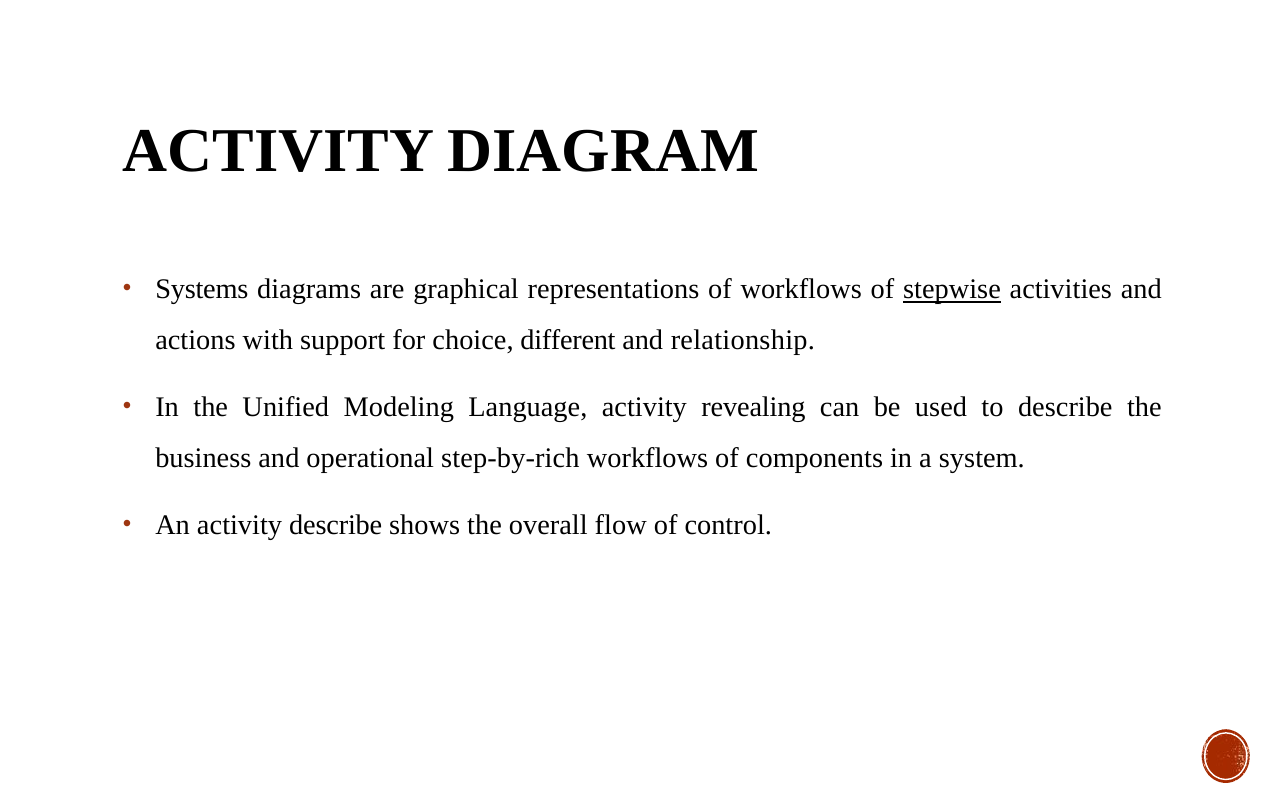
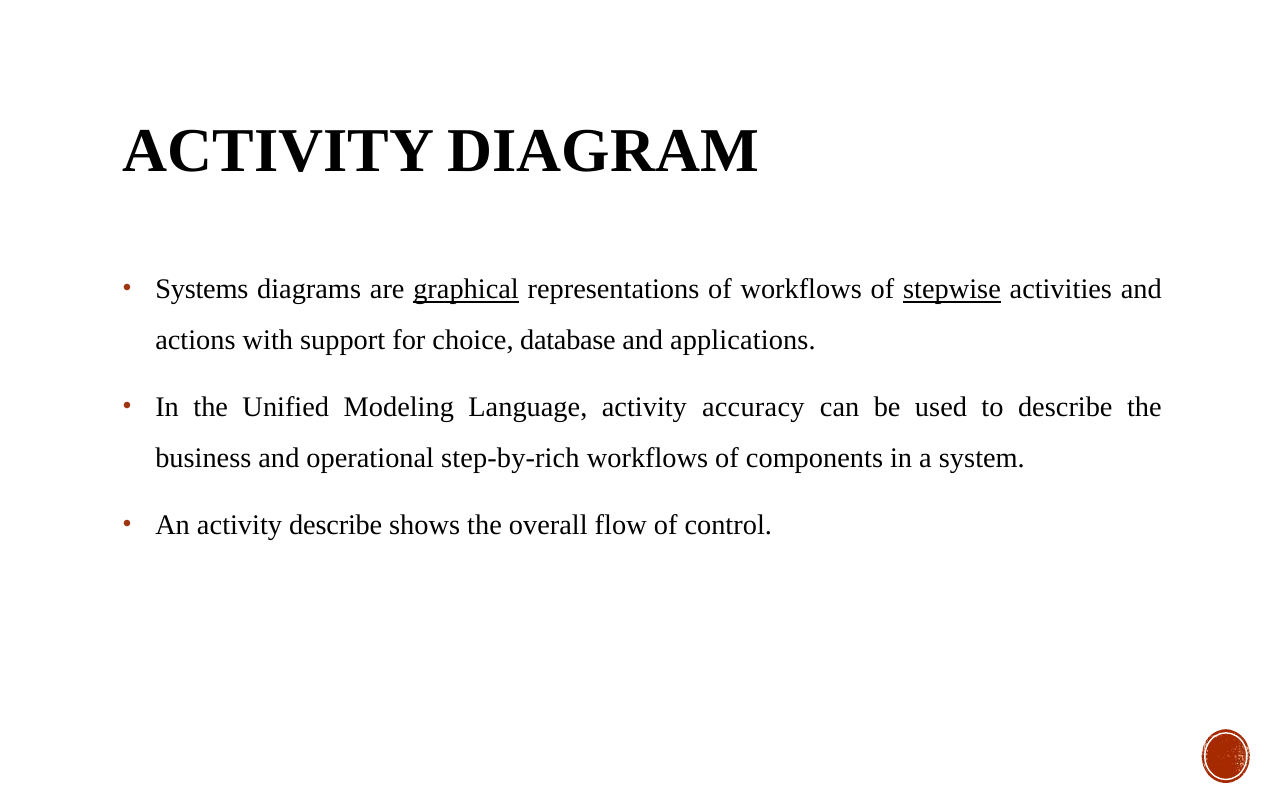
graphical underline: none -> present (466, 289)
different: different -> database (568, 340)
relationship: relationship -> applications (743, 340)
revealing: revealing -> accuracy (753, 408)
